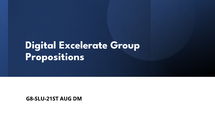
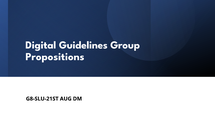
Excelerate: Excelerate -> Guidelines (83, 45)
